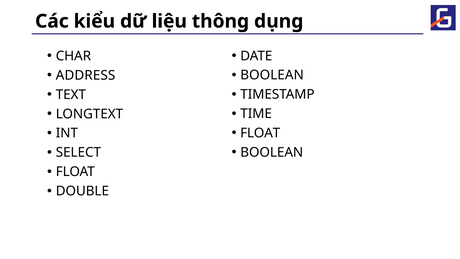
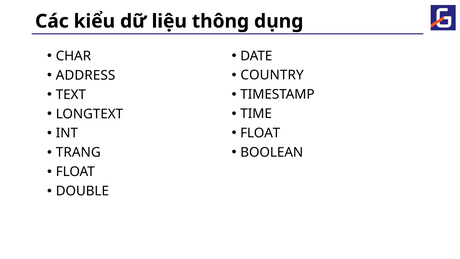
BOOLEAN: BOOLEAN -> COUNTRY (272, 75)
SELECT: SELECT -> TRANG (78, 152)
